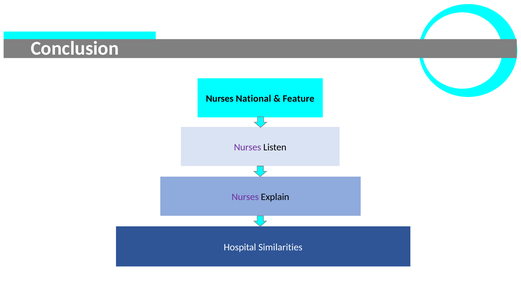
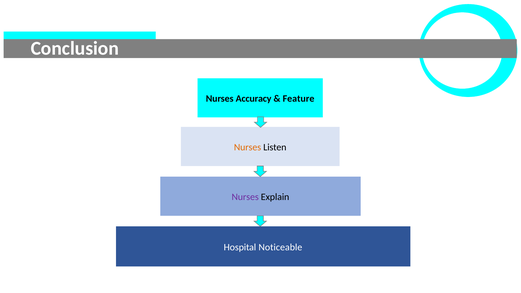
National: National -> Accuracy (254, 99)
Nurses colour: purple -> orange (248, 147)
Similarities: Similarities -> Noticeable (280, 247)
